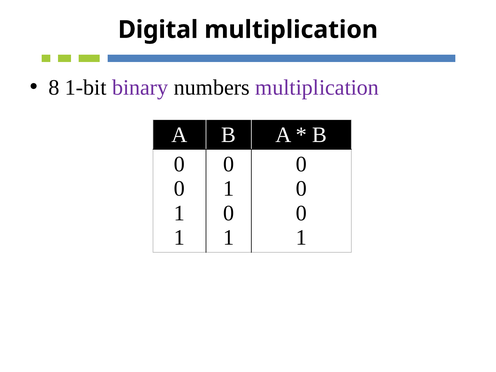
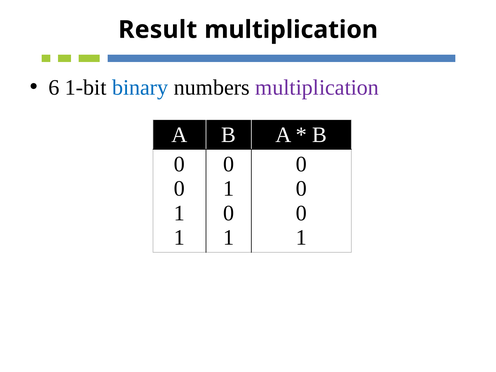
Digital: Digital -> Result (158, 30)
8: 8 -> 6 (54, 88)
binary colour: purple -> blue (140, 88)
